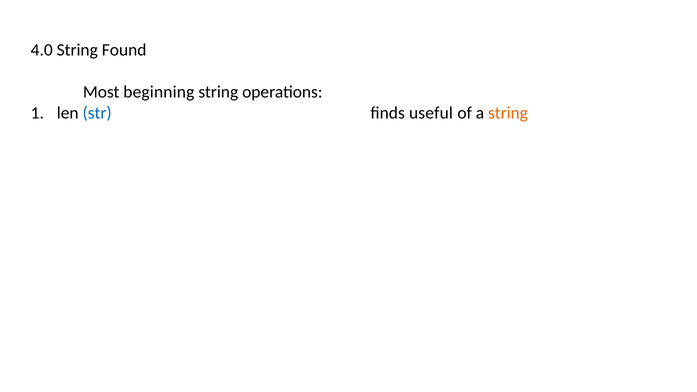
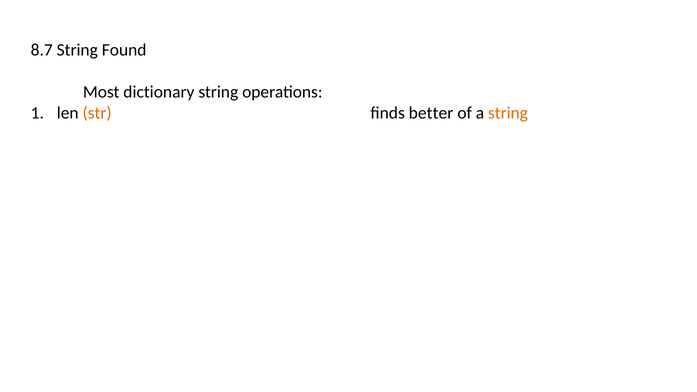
4.0: 4.0 -> 8.7 (42, 50)
beginning: beginning -> dictionary (159, 92)
str colour: blue -> orange (97, 113)
useful: useful -> better (431, 113)
